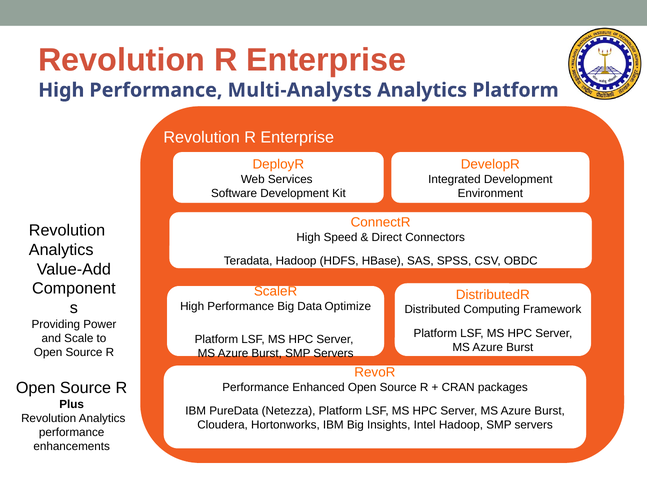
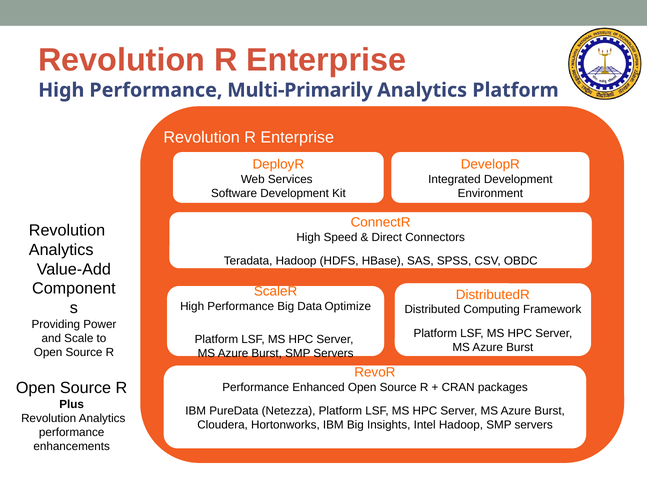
Multi-Analysts: Multi-Analysts -> Multi-Primarily (300, 90)
